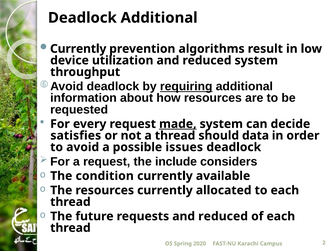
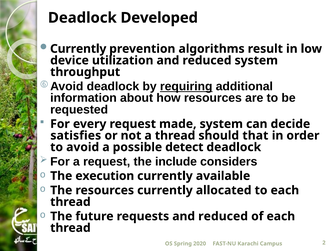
Deadlock Additional: Additional -> Developed (159, 18)
made underline: present -> none (178, 124)
data: data -> that (255, 136)
issues: issues -> detect (184, 147)
condition: condition -> execution (105, 176)
